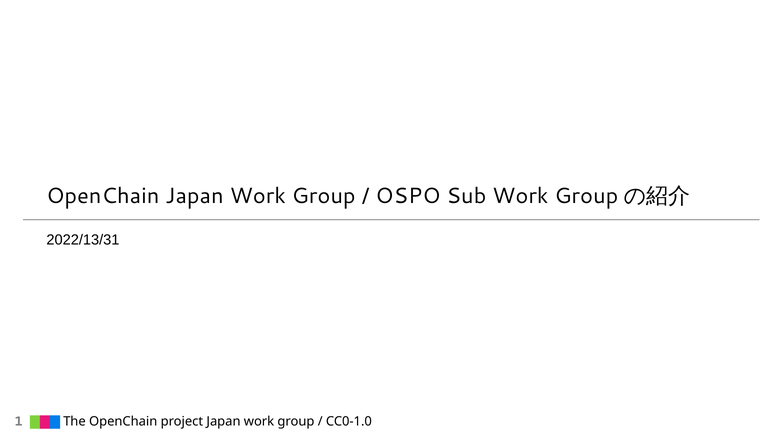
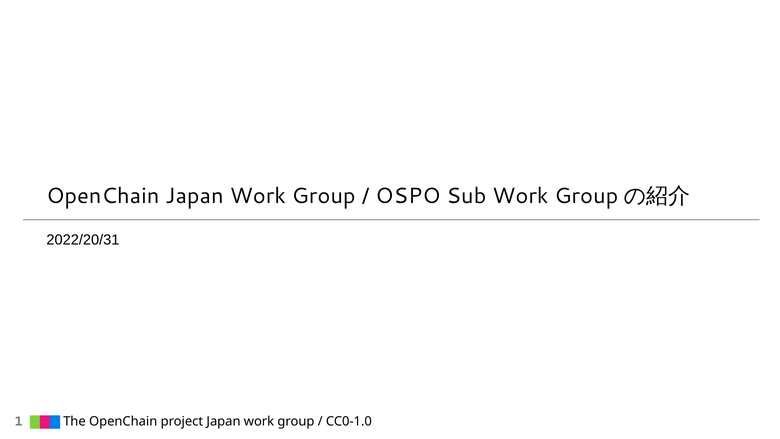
2022/13/31: 2022/13/31 -> 2022/20/31 (83, 240)
